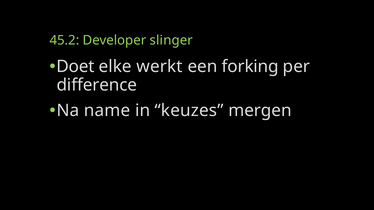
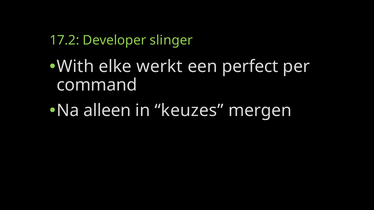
45.2: 45.2 -> 17.2 (64, 40)
Doet: Doet -> With (75, 67)
forking: forking -> perfect (250, 67)
difference: difference -> command (97, 85)
name: name -> alleen (107, 111)
